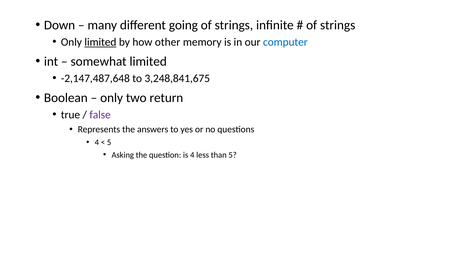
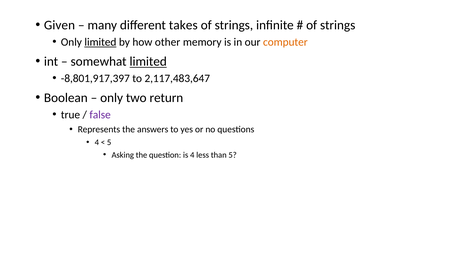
Down: Down -> Given (59, 25)
going: going -> takes (183, 25)
computer colour: blue -> orange (285, 42)
limited underline: none -> present (148, 61)
-2,147,487,648: -2,147,487,648 -> -8,801,917,397 (95, 78)
3,248,841,675: 3,248,841,675 -> 2,117,483,647 (177, 78)
